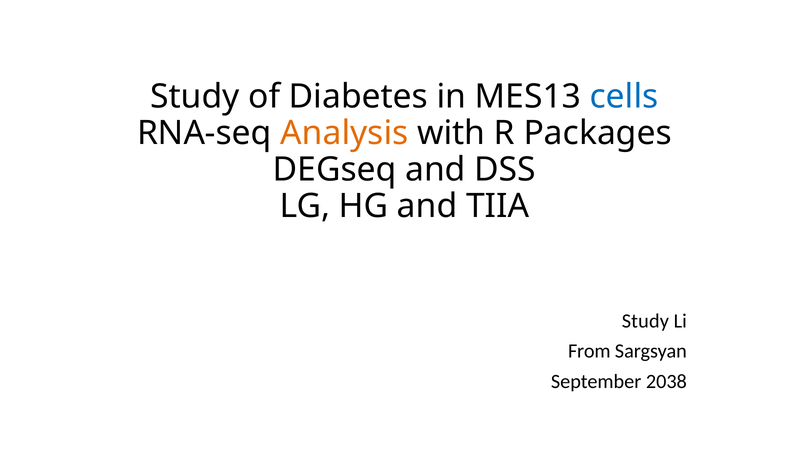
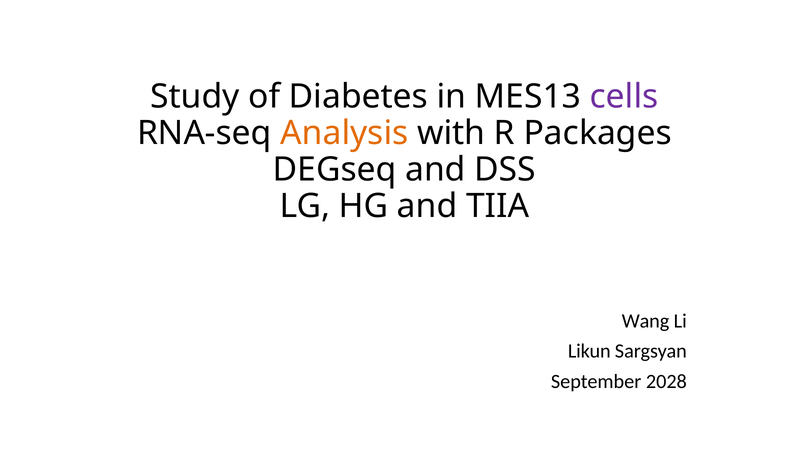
cells colour: blue -> purple (624, 97)
Study: Study -> Wang (646, 321)
From: From -> Likun (589, 351)
2038: 2038 -> 2028 (666, 381)
